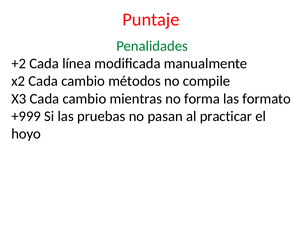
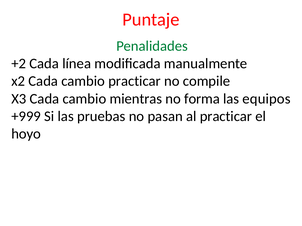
cambio métodos: métodos -> practicar (135, 81)
formato: formato -> equipos (267, 99)
